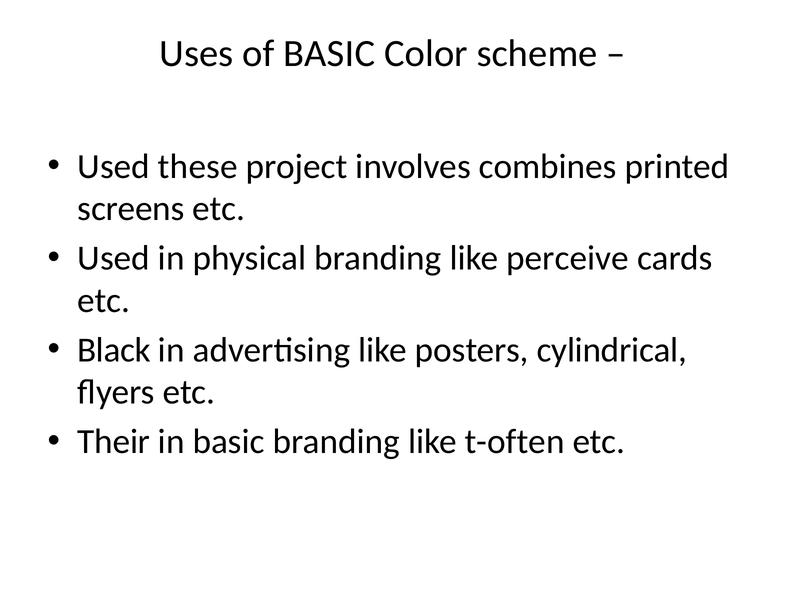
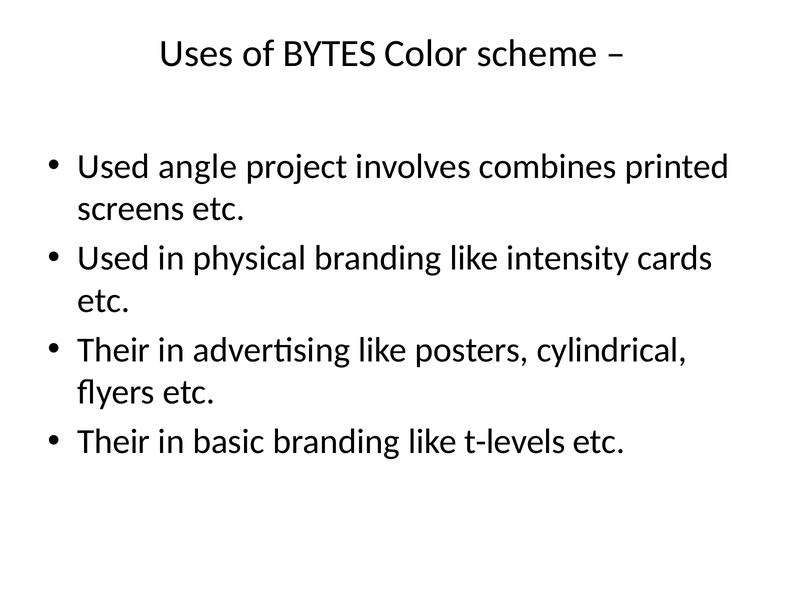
of BASIC: BASIC -> BYTES (329, 54)
these: these -> angle (198, 167)
perceive: perceive -> intensity (568, 258)
Black: Black -> Their (114, 350)
t-often: t-often -> t-levels (515, 442)
